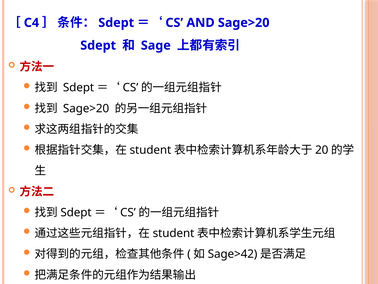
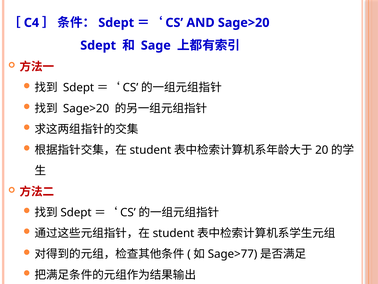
Sage>42: Sage>42 -> Sage>77 (233, 254)
